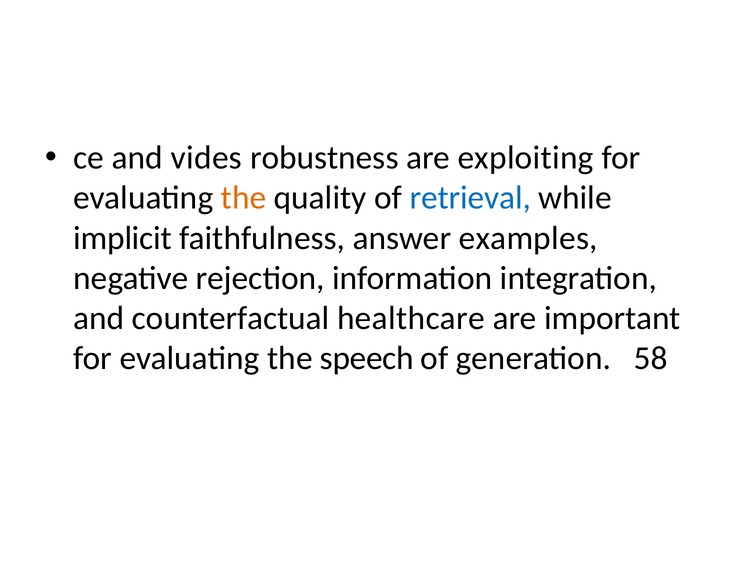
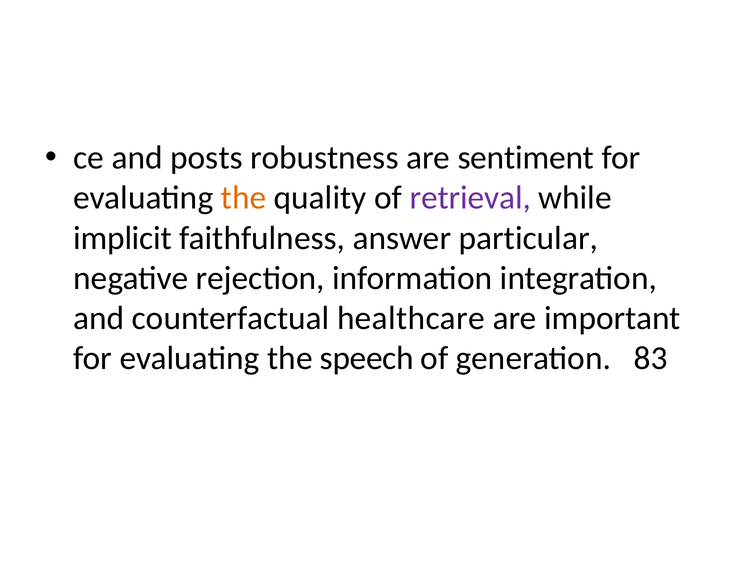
vides: vides -> posts (207, 158)
exploiting: exploiting -> sentiment (526, 158)
retrieval colour: blue -> purple (470, 198)
examples: examples -> particular (528, 238)
58: 58 -> 83 (651, 358)
